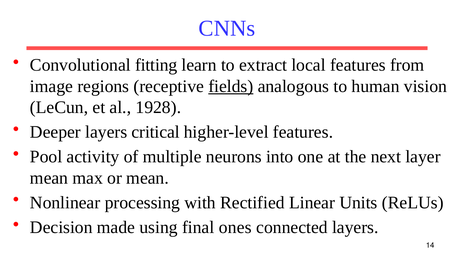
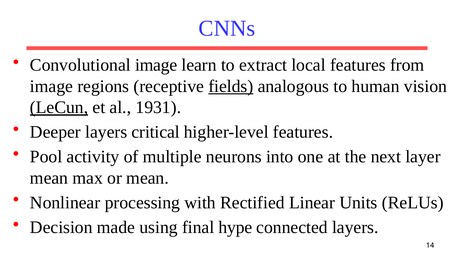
Convolutional fitting: fitting -> image (156, 65)
LeCun underline: none -> present (59, 108)
1928: 1928 -> 1931 (158, 108)
ones: ones -> hype (235, 228)
